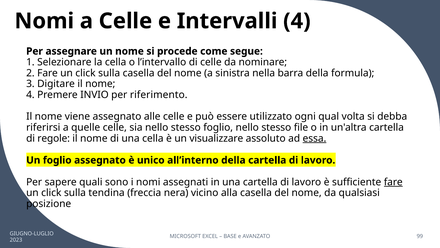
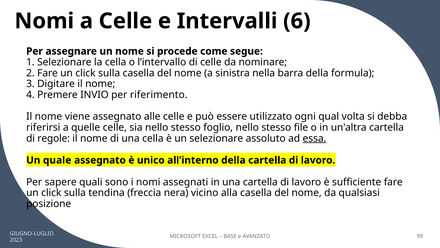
Intervalli 4: 4 -> 6 (297, 21)
un visualizzare: visualizzare -> selezionare (216, 138)
Un foglio: foglio -> quale (57, 160)
fare underline: present -> none (393, 182)
